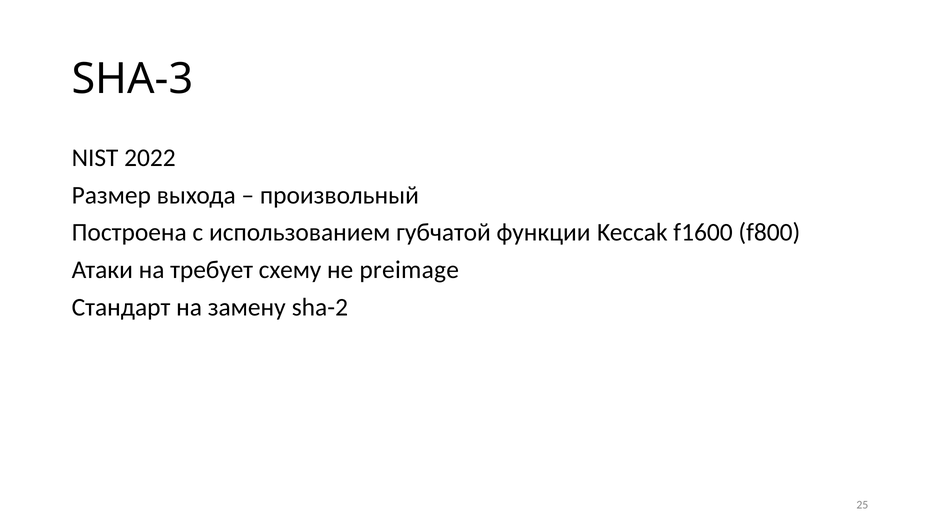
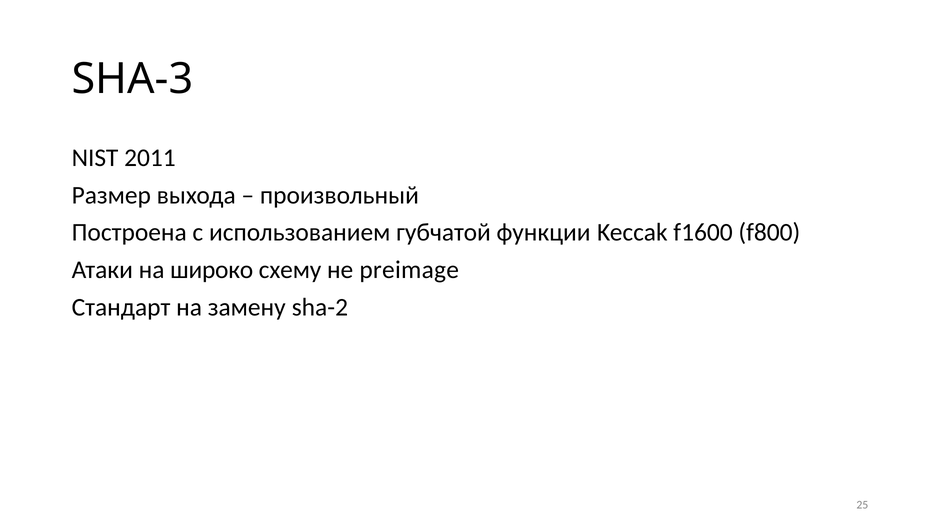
2022: 2022 -> 2011 (150, 158)
требует: требует -> широко (212, 270)
